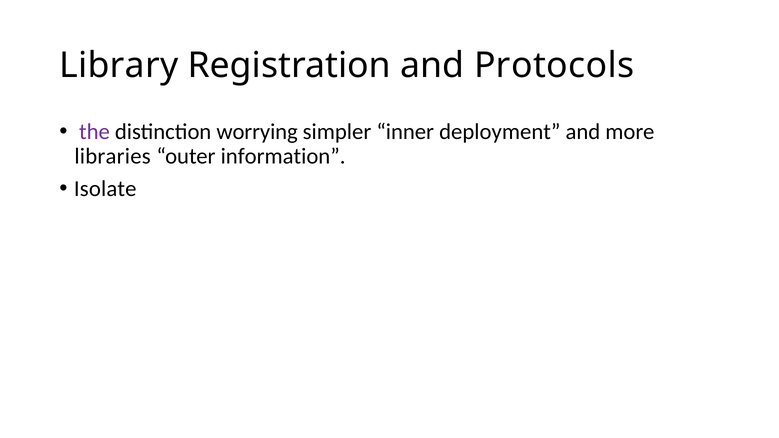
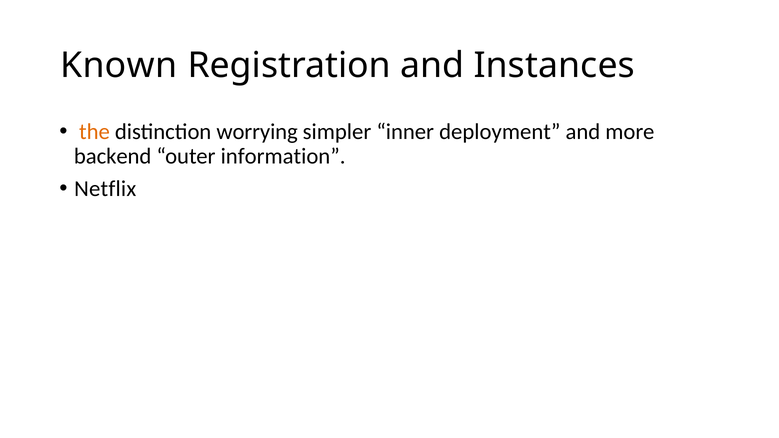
Library: Library -> Known (119, 65)
Protocols: Protocols -> Instances (554, 65)
the colour: purple -> orange (94, 132)
libraries: libraries -> backend (113, 156)
Isolate: Isolate -> Netflix (105, 189)
